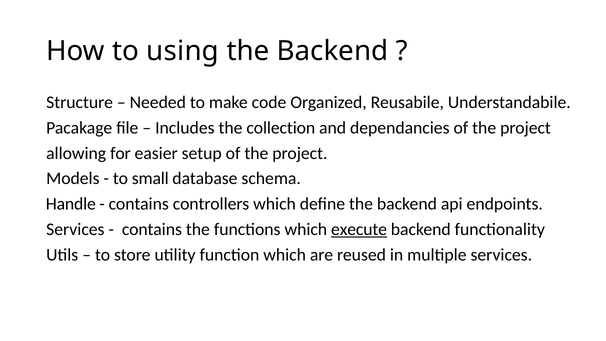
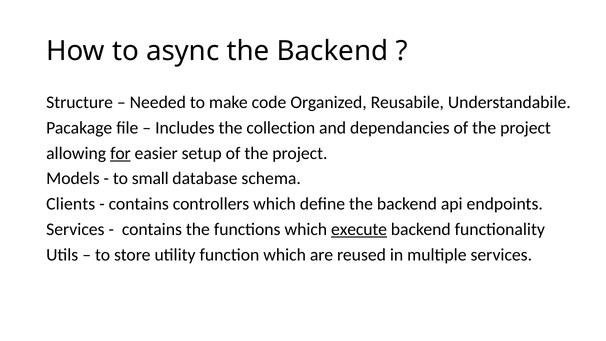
using: using -> async (183, 51)
for underline: none -> present (120, 153)
Handle: Handle -> Clients (71, 204)
